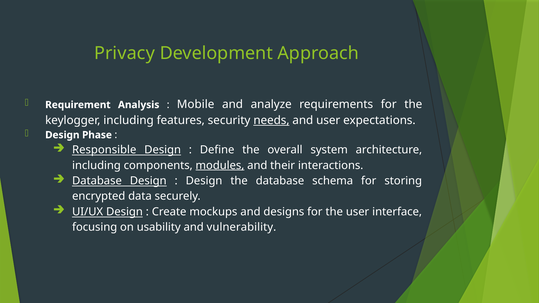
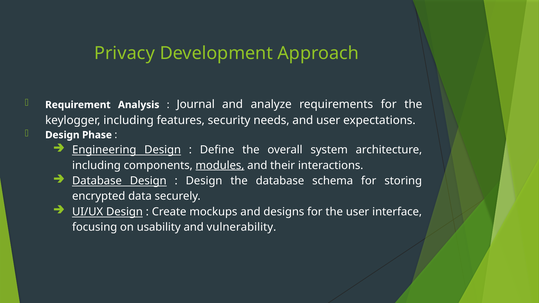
Mobile: Mobile -> Journal (196, 104)
needs underline: present -> none (271, 120)
Responsible: Responsible -> Engineering (104, 150)
